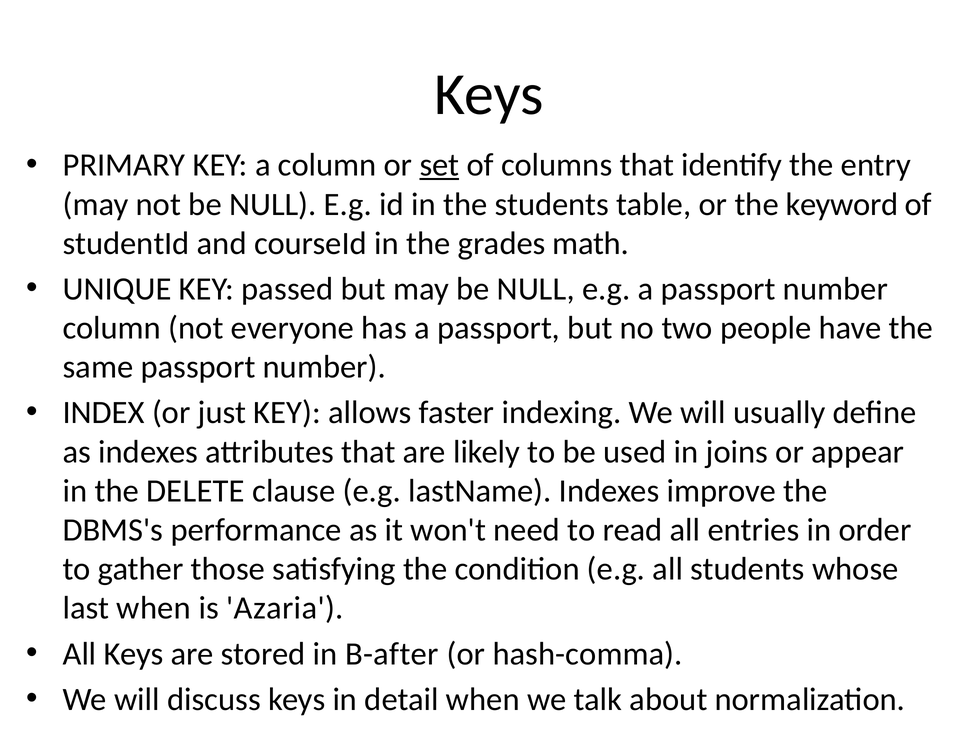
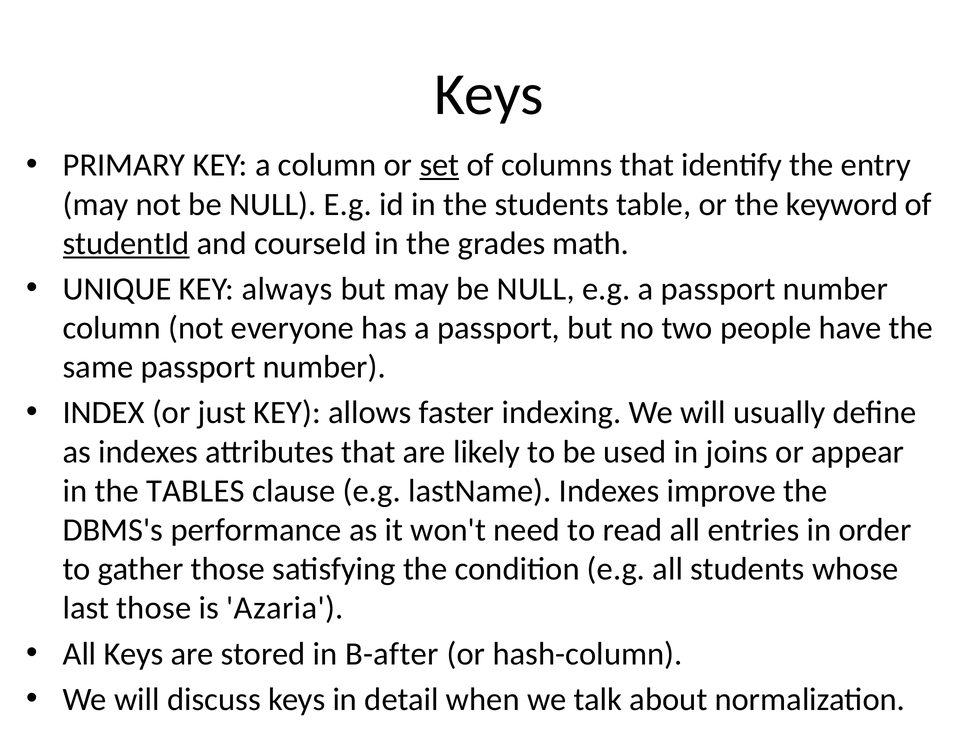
studentId underline: none -> present (126, 244)
passed: passed -> always (287, 289)
DELETE: DELETE -> TABLES (195, 491)
last when: when -> those (154, 609)
hash-comma: hash-comma -> hash-column (588, 654)
